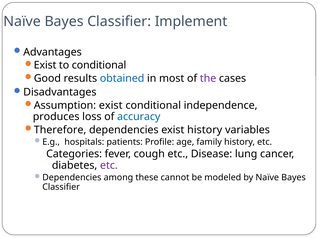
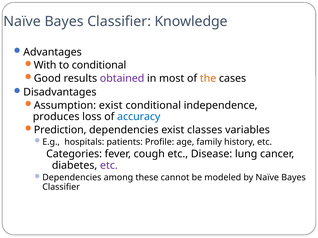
Implement: Implement -> Knowledge (191, 22)
Exist: Exist -> With (45, 65)
obtained colour: blue -> purple (122, 78)
the colour: purple -> orange (208, 78)
Therefore: Therefore -> Prediction (60, 130)
exist history: history -> classes (205, 130)
